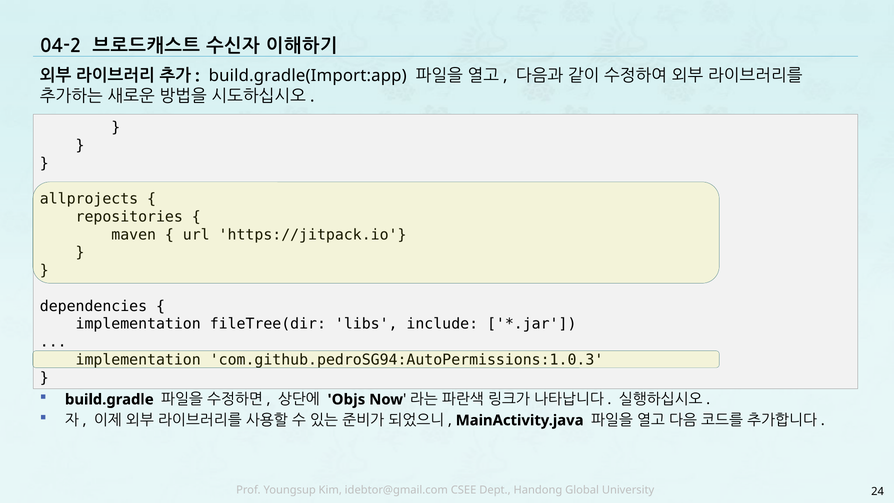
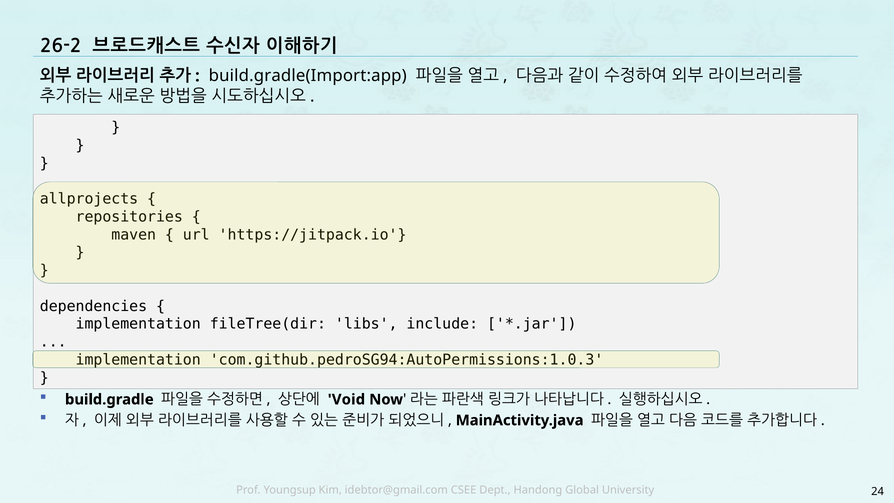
04-2: 04-2 -> 26-2 (61, 46)
Objs: Objs -> Void (346, 399)
